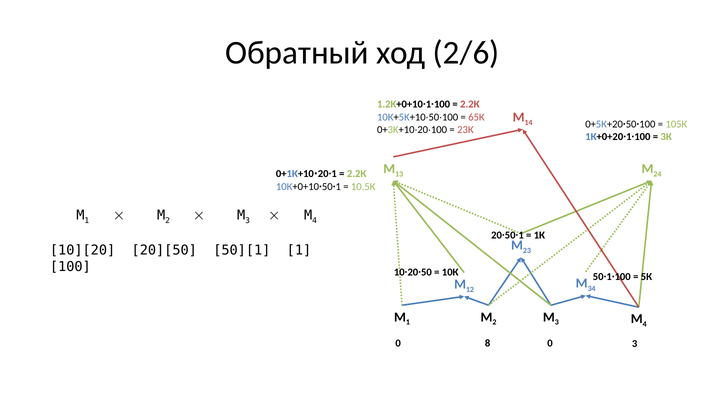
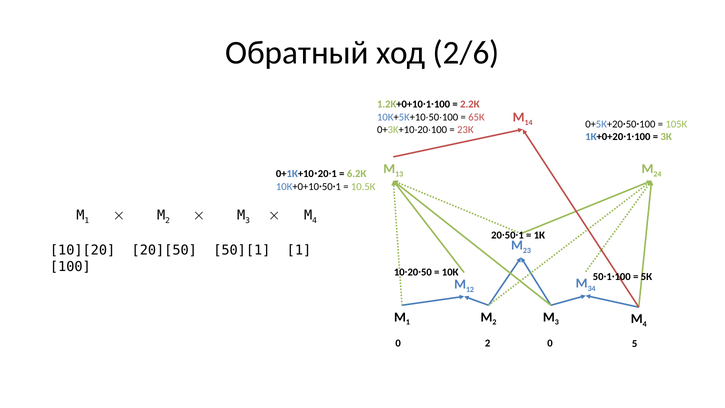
2.2К: 2.2К -> 6.2К (357, 174)
0 8: 8 -> 2 (488, 343)
0 3: 3 -> 5 (635, 343)
